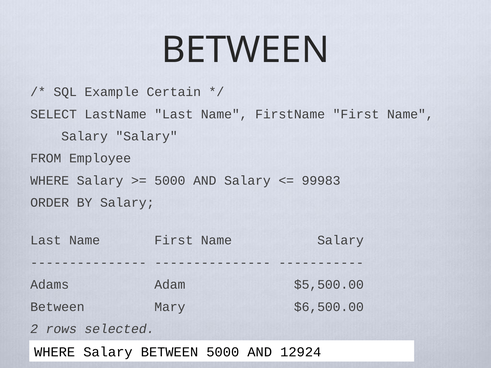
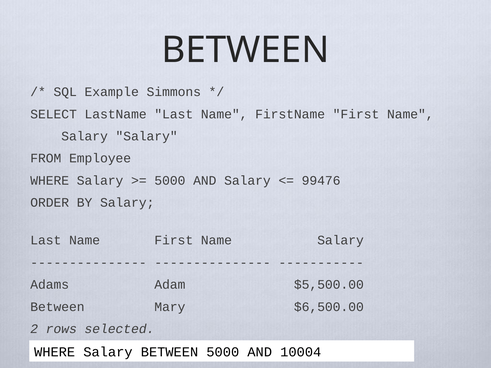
Certain: Certain -> Simmons (174, 92)
99983: 99983 -> 99476 (321, 181)
12924: 12924 -> 10004 (301, 352)
